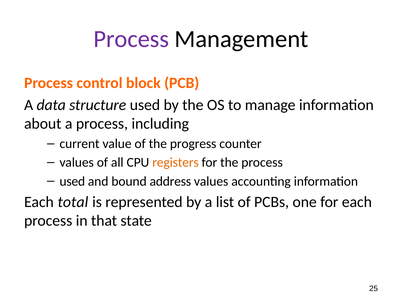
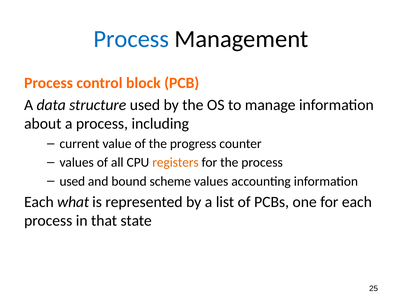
Process colour: purple -> blue (131, 39)
address: address -> scheme (170, 181)
total: total -> what (73, 202)
